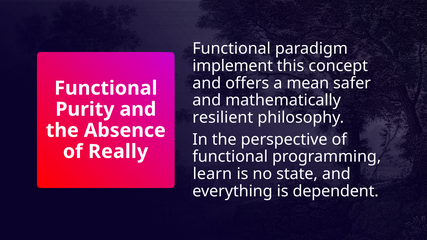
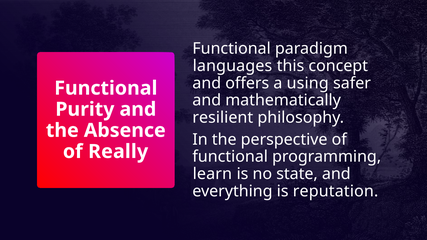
implement: implement -> languages (232, 66)
mean: mean -> using (308, 83)
dependent: dependent -> reputation (336, 191)
